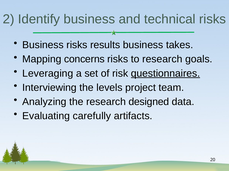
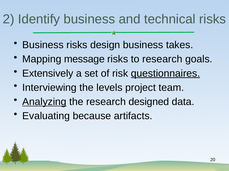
results: results -> design (105, 45)
concerns: concerns -> message (84, 59)
Leveraging: Leveraging -> Extensively (48, 74)
Analyzing underline: none -> present (44, 102)
carefully: carefully -> because (92, 116)
